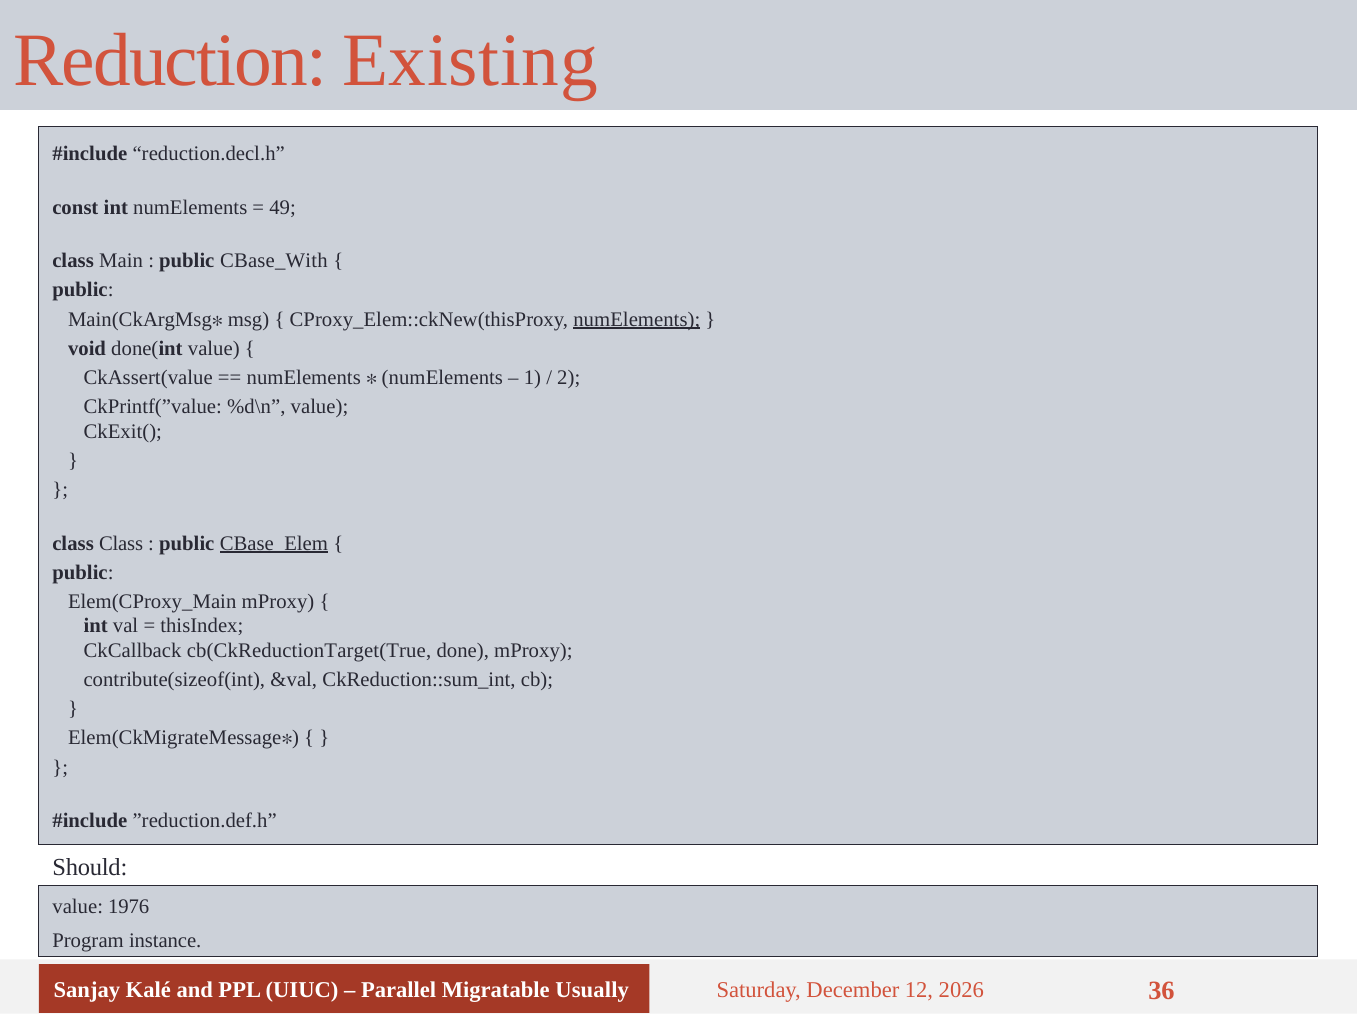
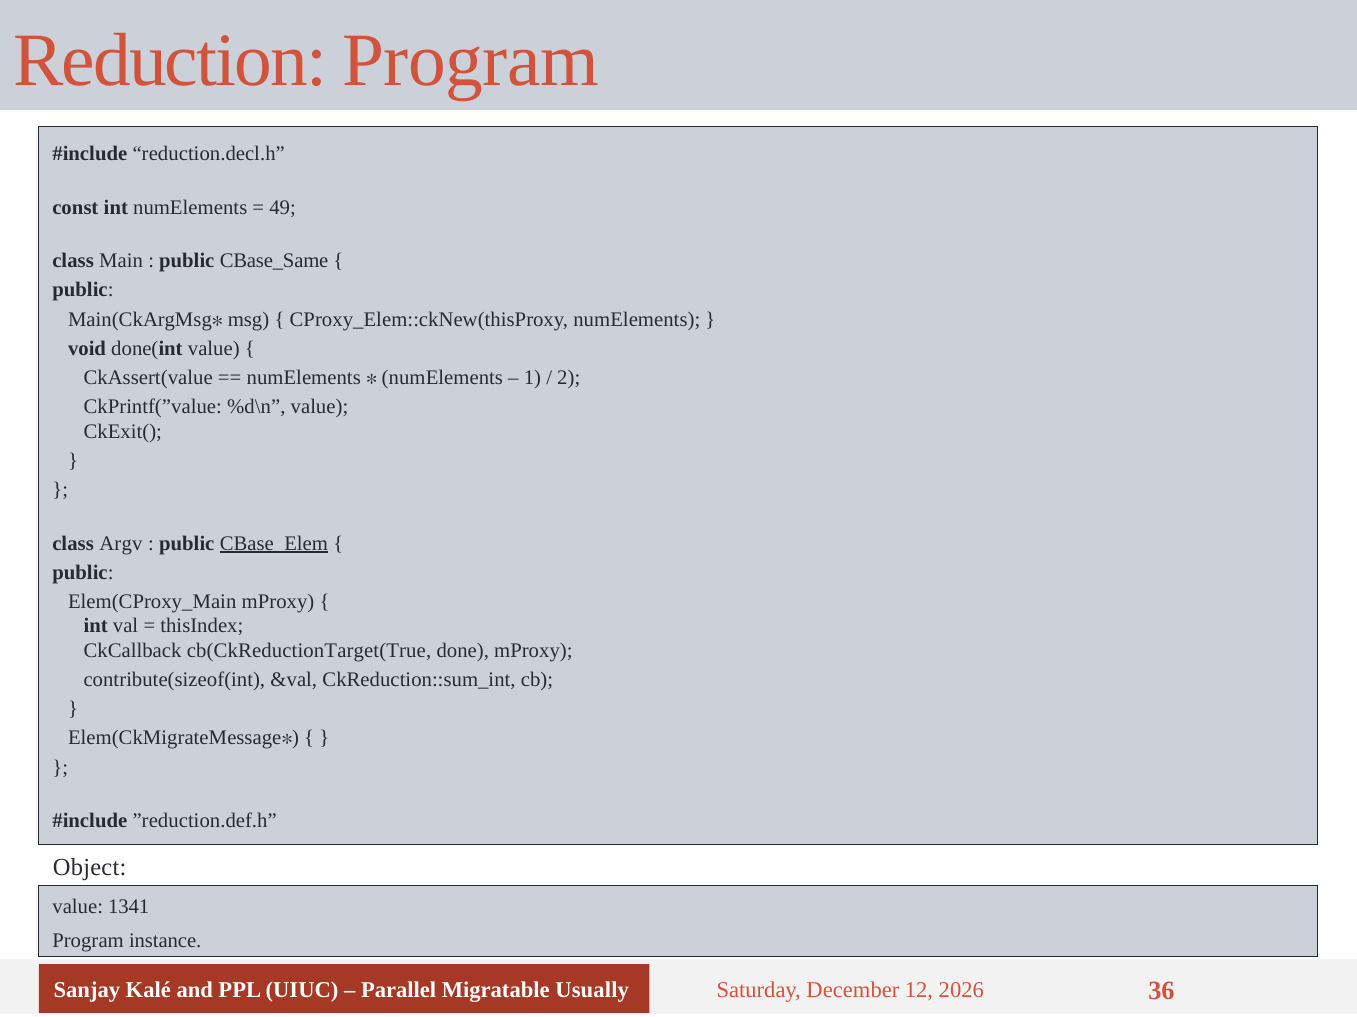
Reduction Existing: Existing -> Program (471, 60)
CBase_With: CBase_With -> CBase_Same (274, 261)
numElements underline: present -> none (637, 319)
class Class: Class -> Argv (121, 544)
Should: Should -> Object (90, 868)
1976: 1976 -> 1341 (129, 907)
